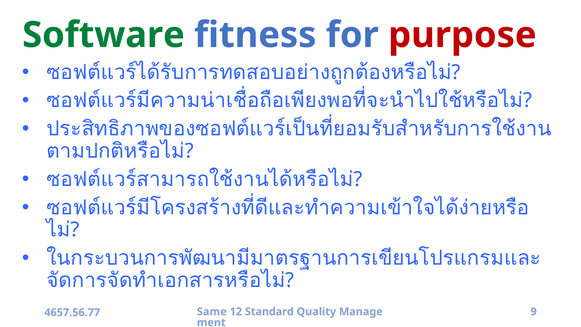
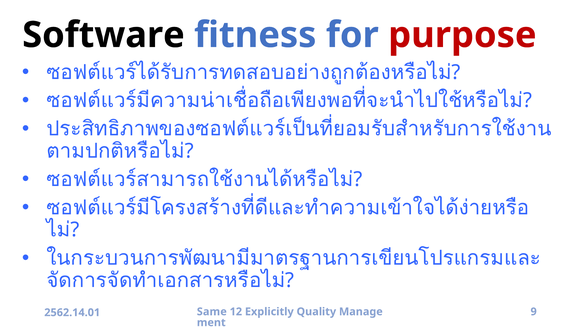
Software colour: green -> black (103, 35)
Standard: Standard -> Explicitly (269, 311)
4657.56.77: 4657.56.77 -> 2562.14.01 (72, 312)
